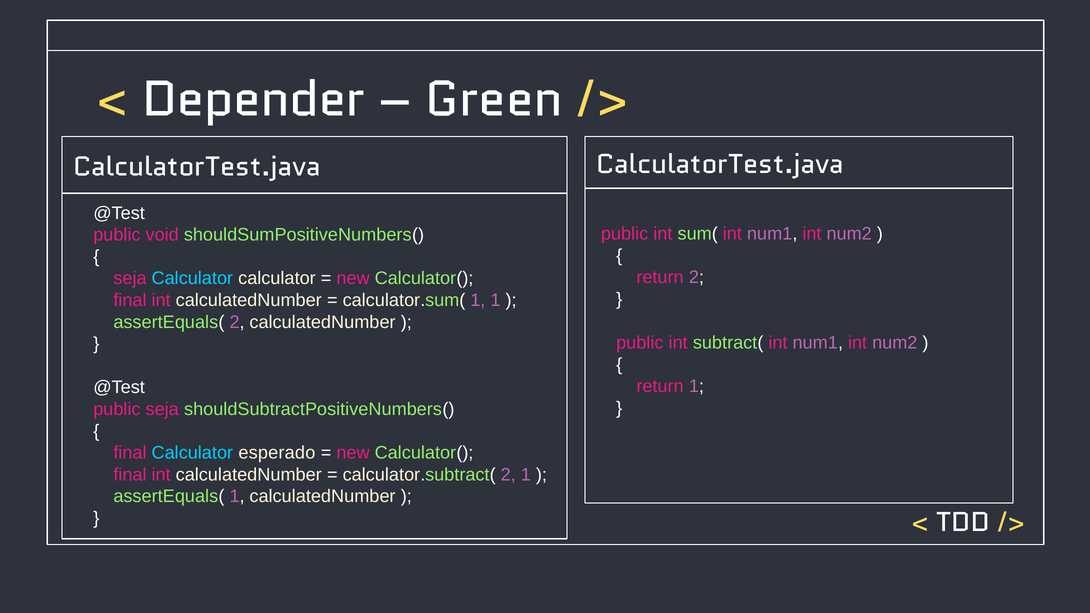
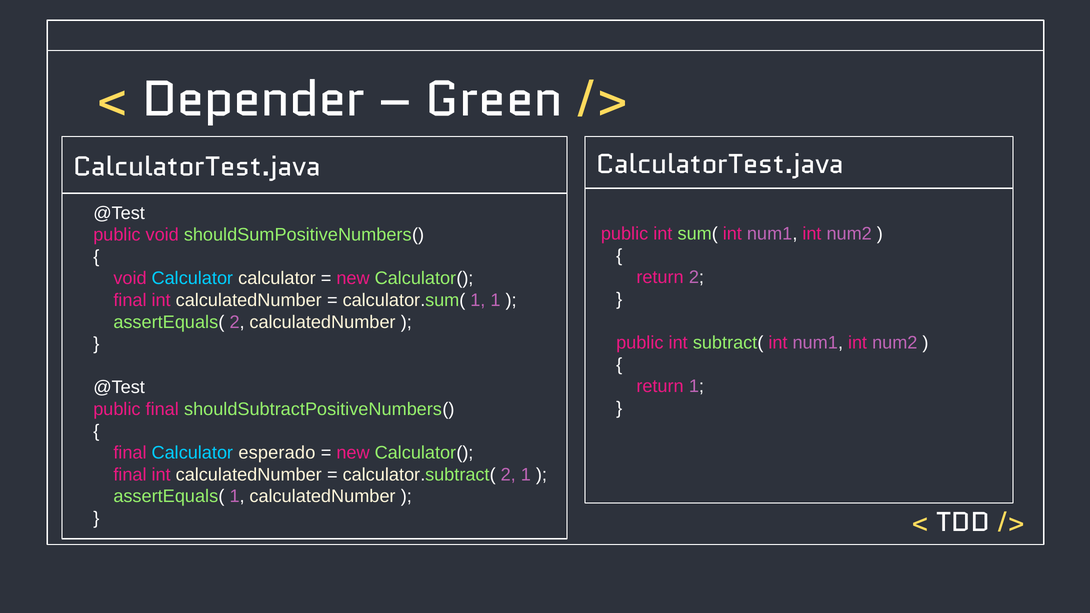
seja: seja -> void (130, 279)
public seja: seja -> final (162, 409)
